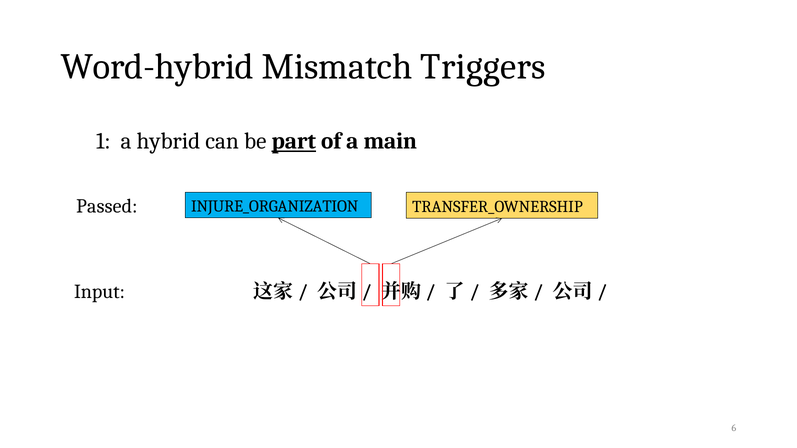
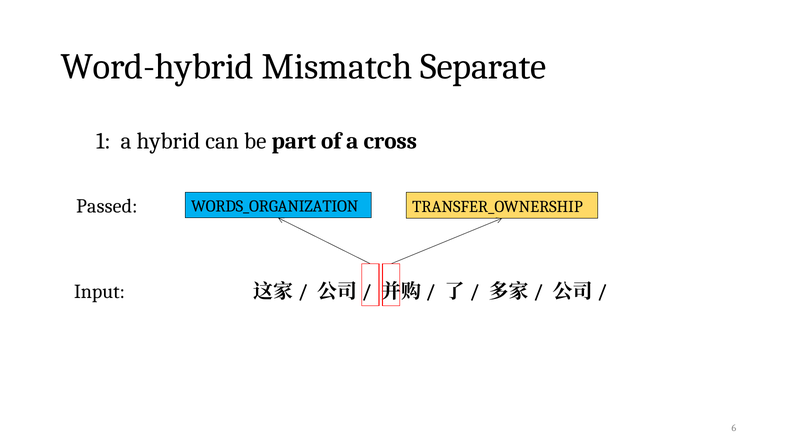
Triggers: Triggers -> Separate (483, 67)
part underline: present -> none (294, 141)
main: main -> cross (390, 141)
INJURE_ORGANIZATION: INJURE_ORGANIZATION -> WORDS_ORGANIZATION (275, 206)
